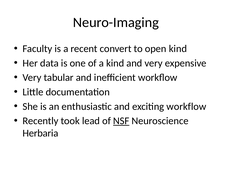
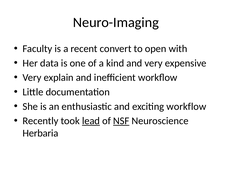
open kind: kind -> with (178, 49)
tabular: tabular -> explain (59, 78)
lead underline: none -> present (91, 121)
